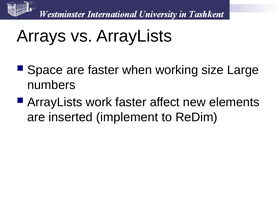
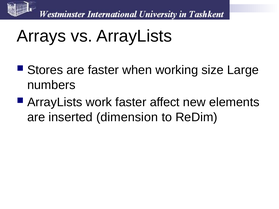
Space: Space -> Stores (45, 70)
implement: implement -> dimension (127, 117)
